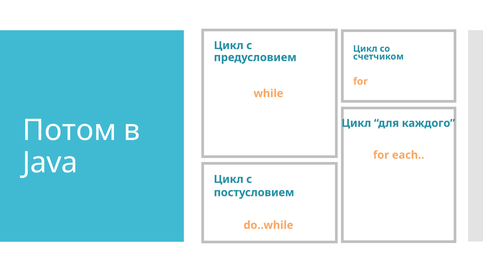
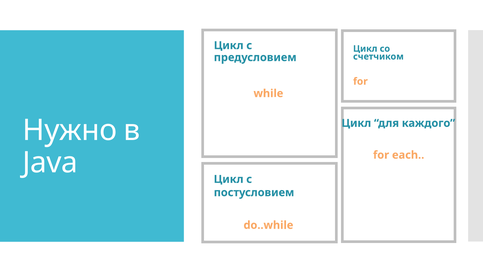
Потом: Потом -> Нужно (70, 130)
